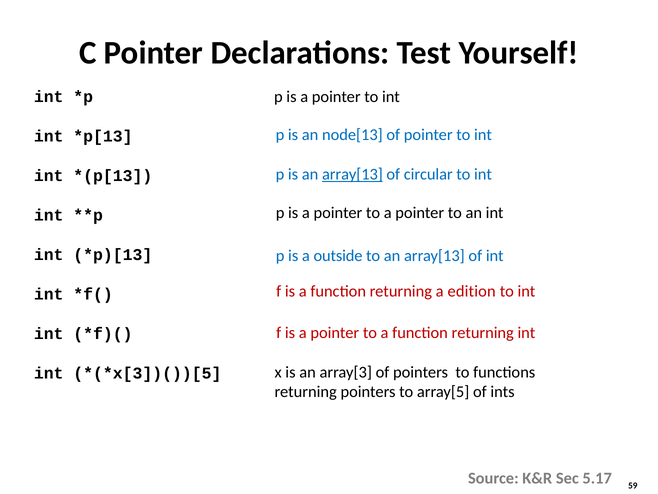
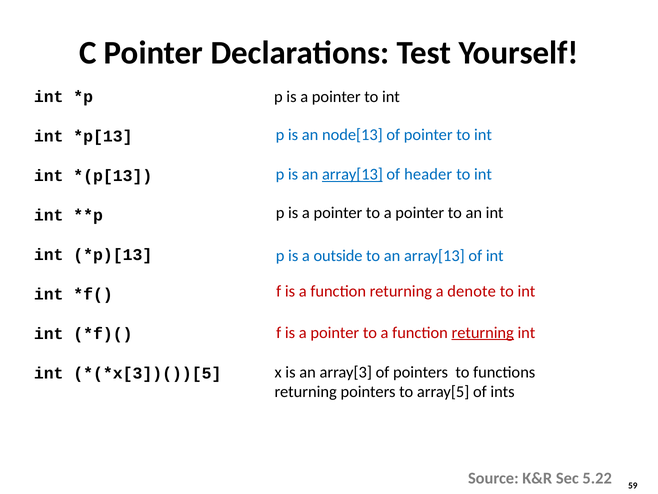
circular: circular -> header (428, 174)
edition: edition -> denote (472, 291)
returning underline: none -> present (483, 332)
5.17: 5.17 -> 5.22 (597, 478)
